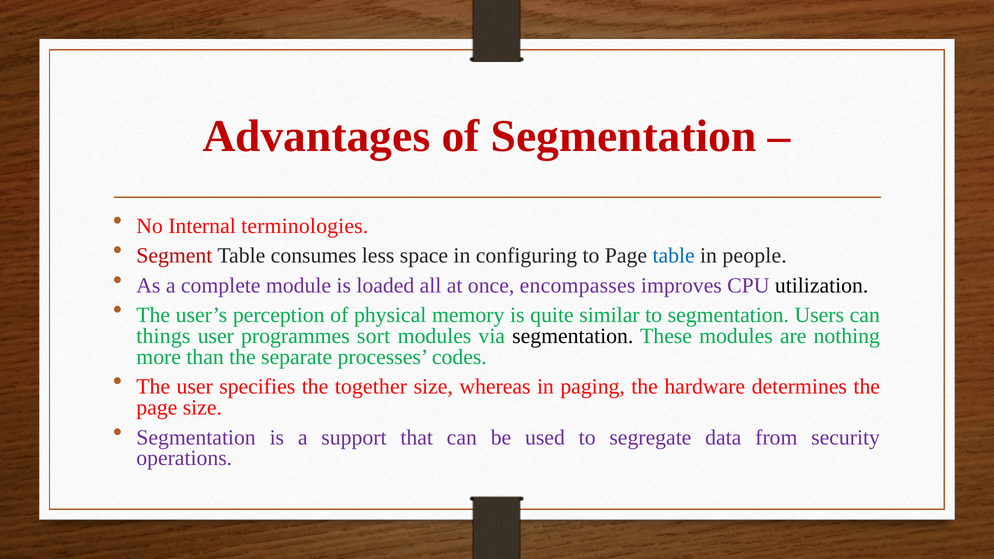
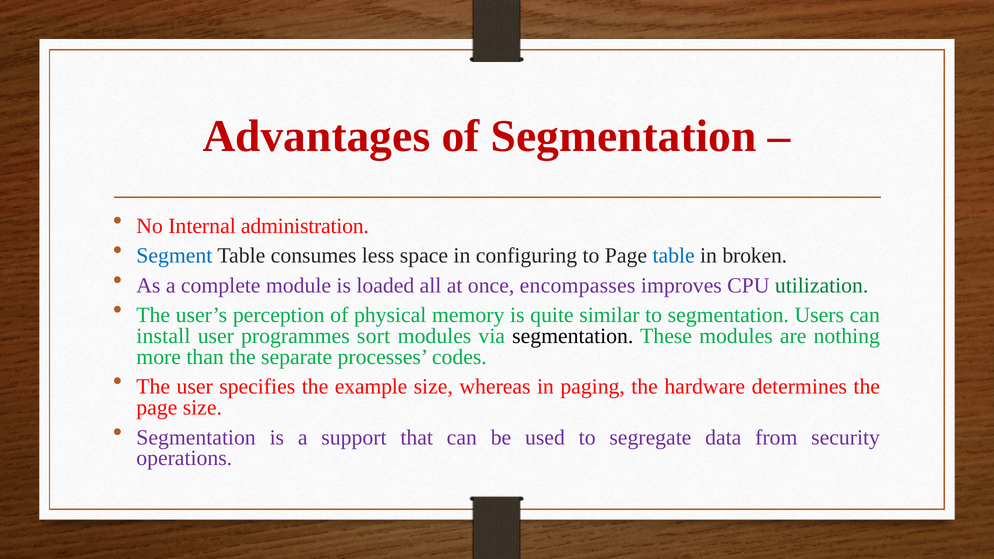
terminologies: terminologies -> administration (305, 226)
Segment colour: red -> blue (174, 256)
people: people -> broken (755, 256)
utilization colour: black -> green (822, 285)
things: things -> install (163, 336)
together: together -> example (371, 387)
